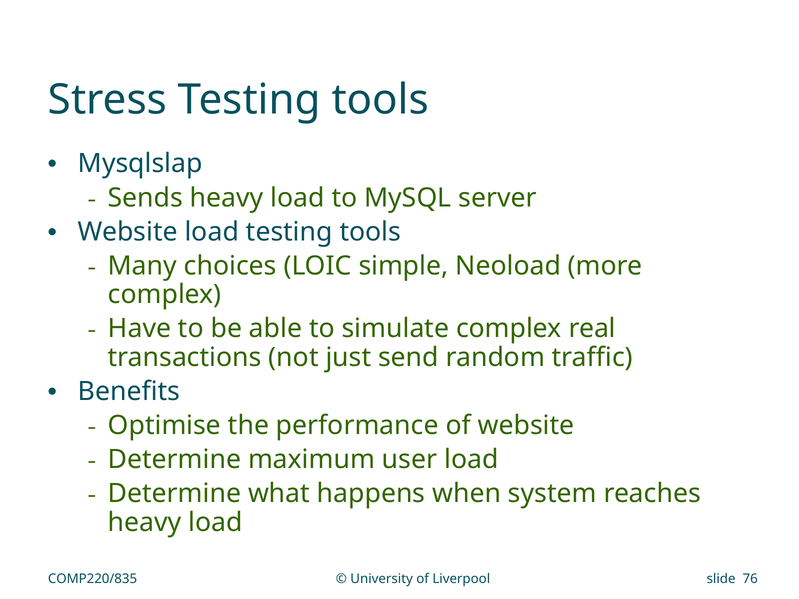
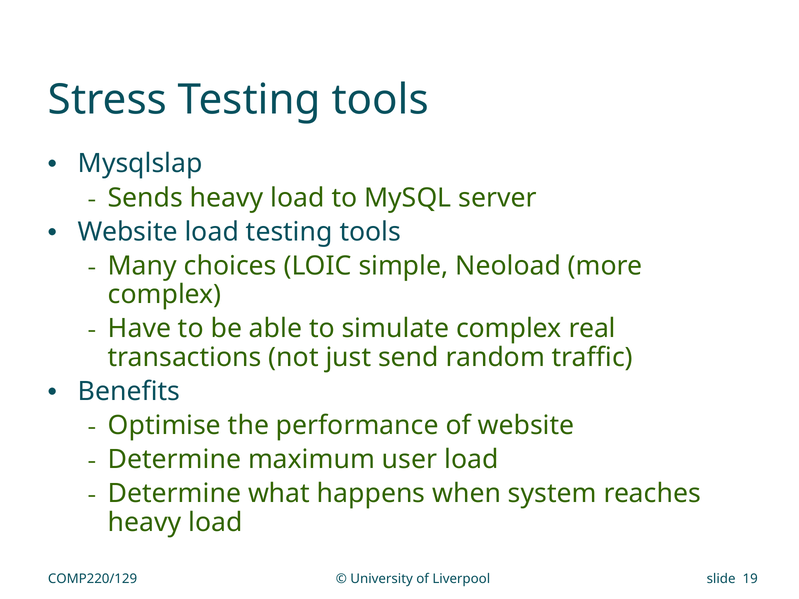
COMP220/835: COMP220/835 -> COMP220/129 (93, 579)
76: 76 -> 19 (750, 579)
